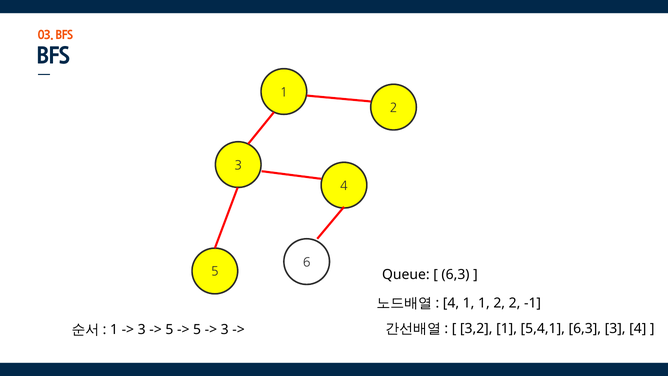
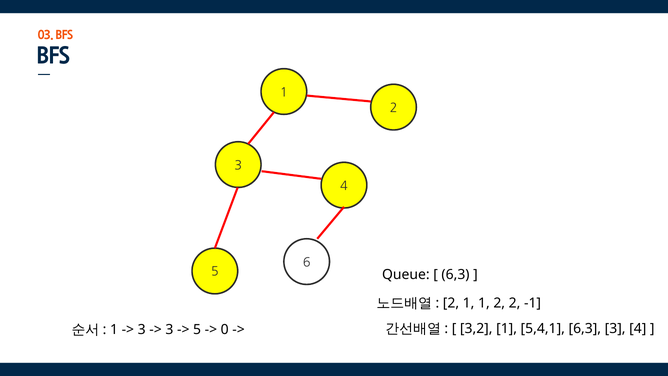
4: 4 -> 2 (451, 303)
5: 5 -> 3 (169, 329)
3: 3 -> 0 (225, 329)
